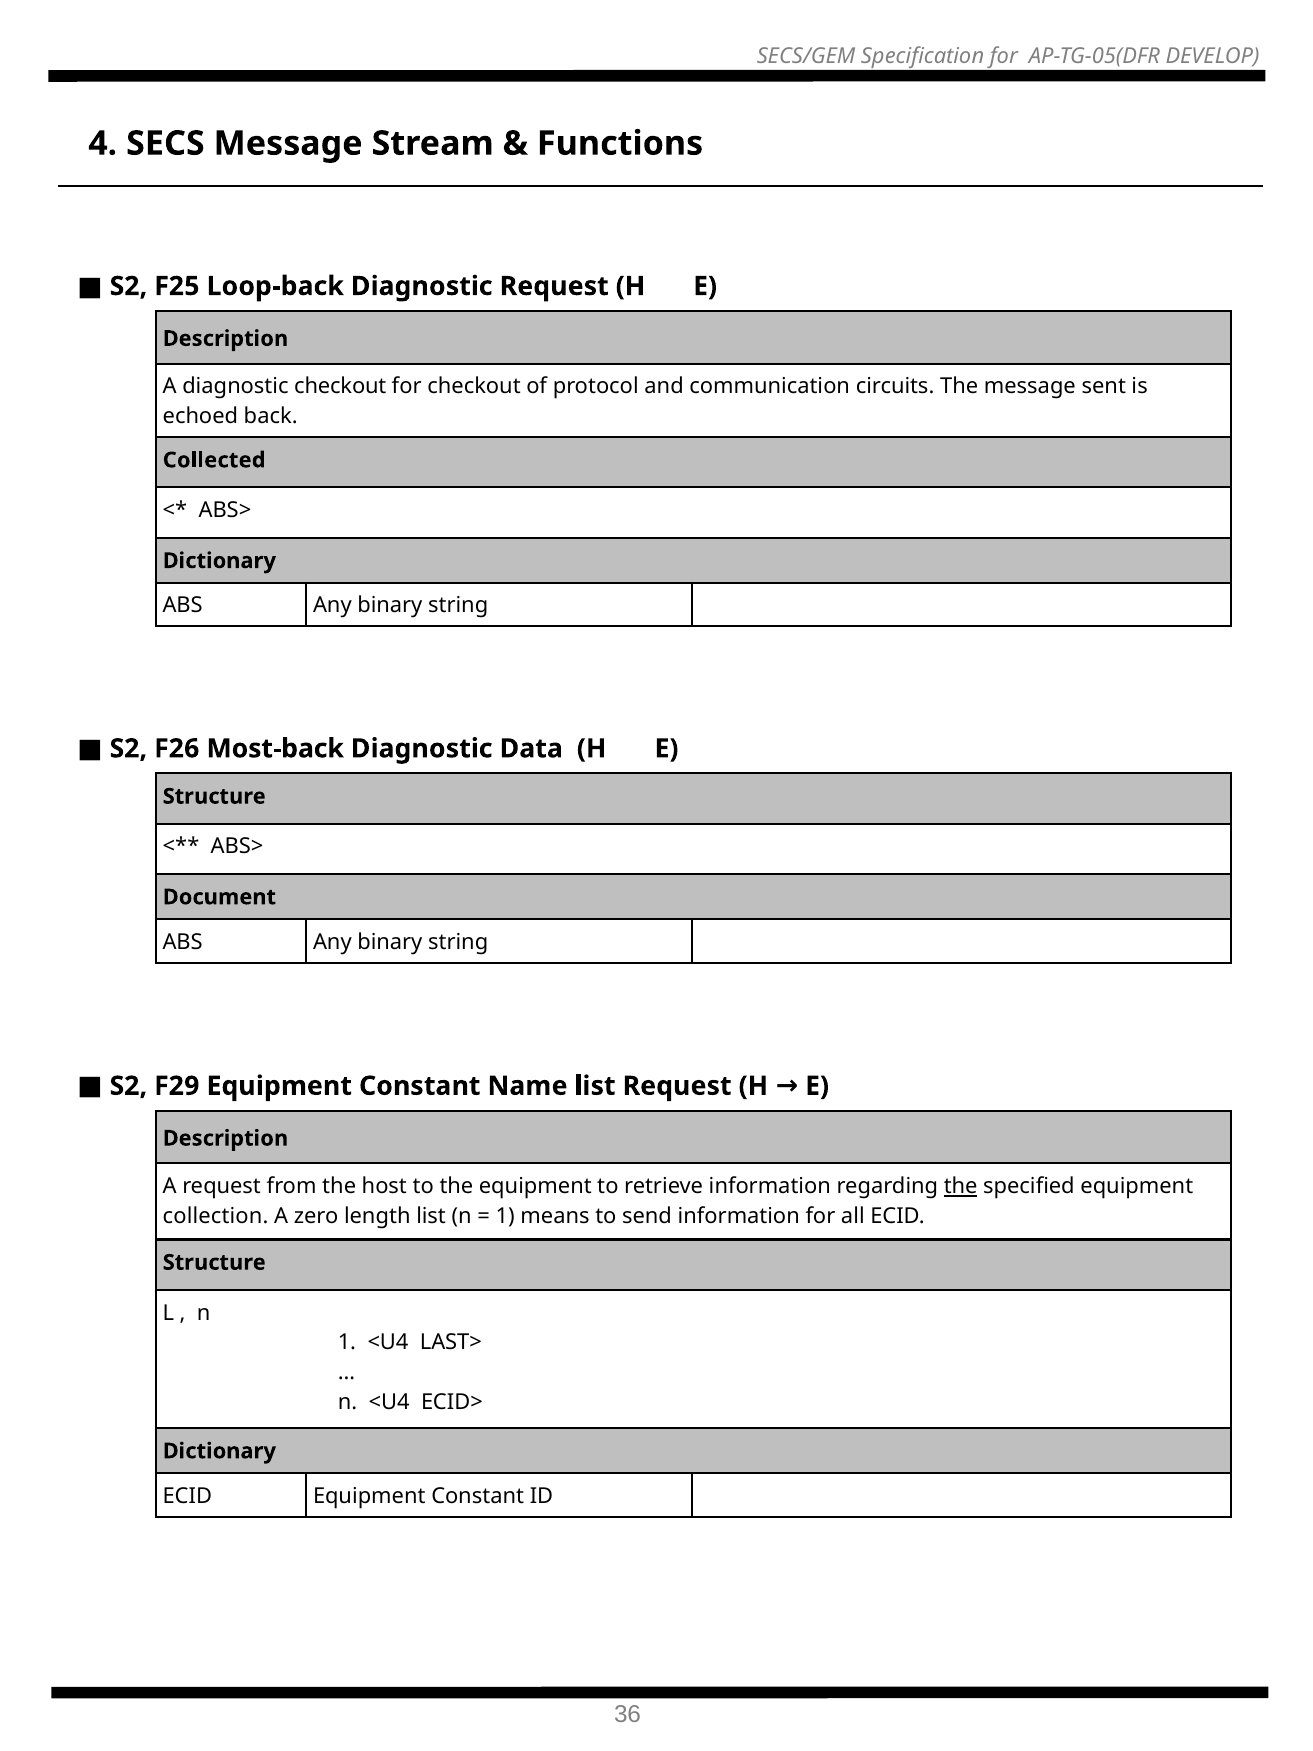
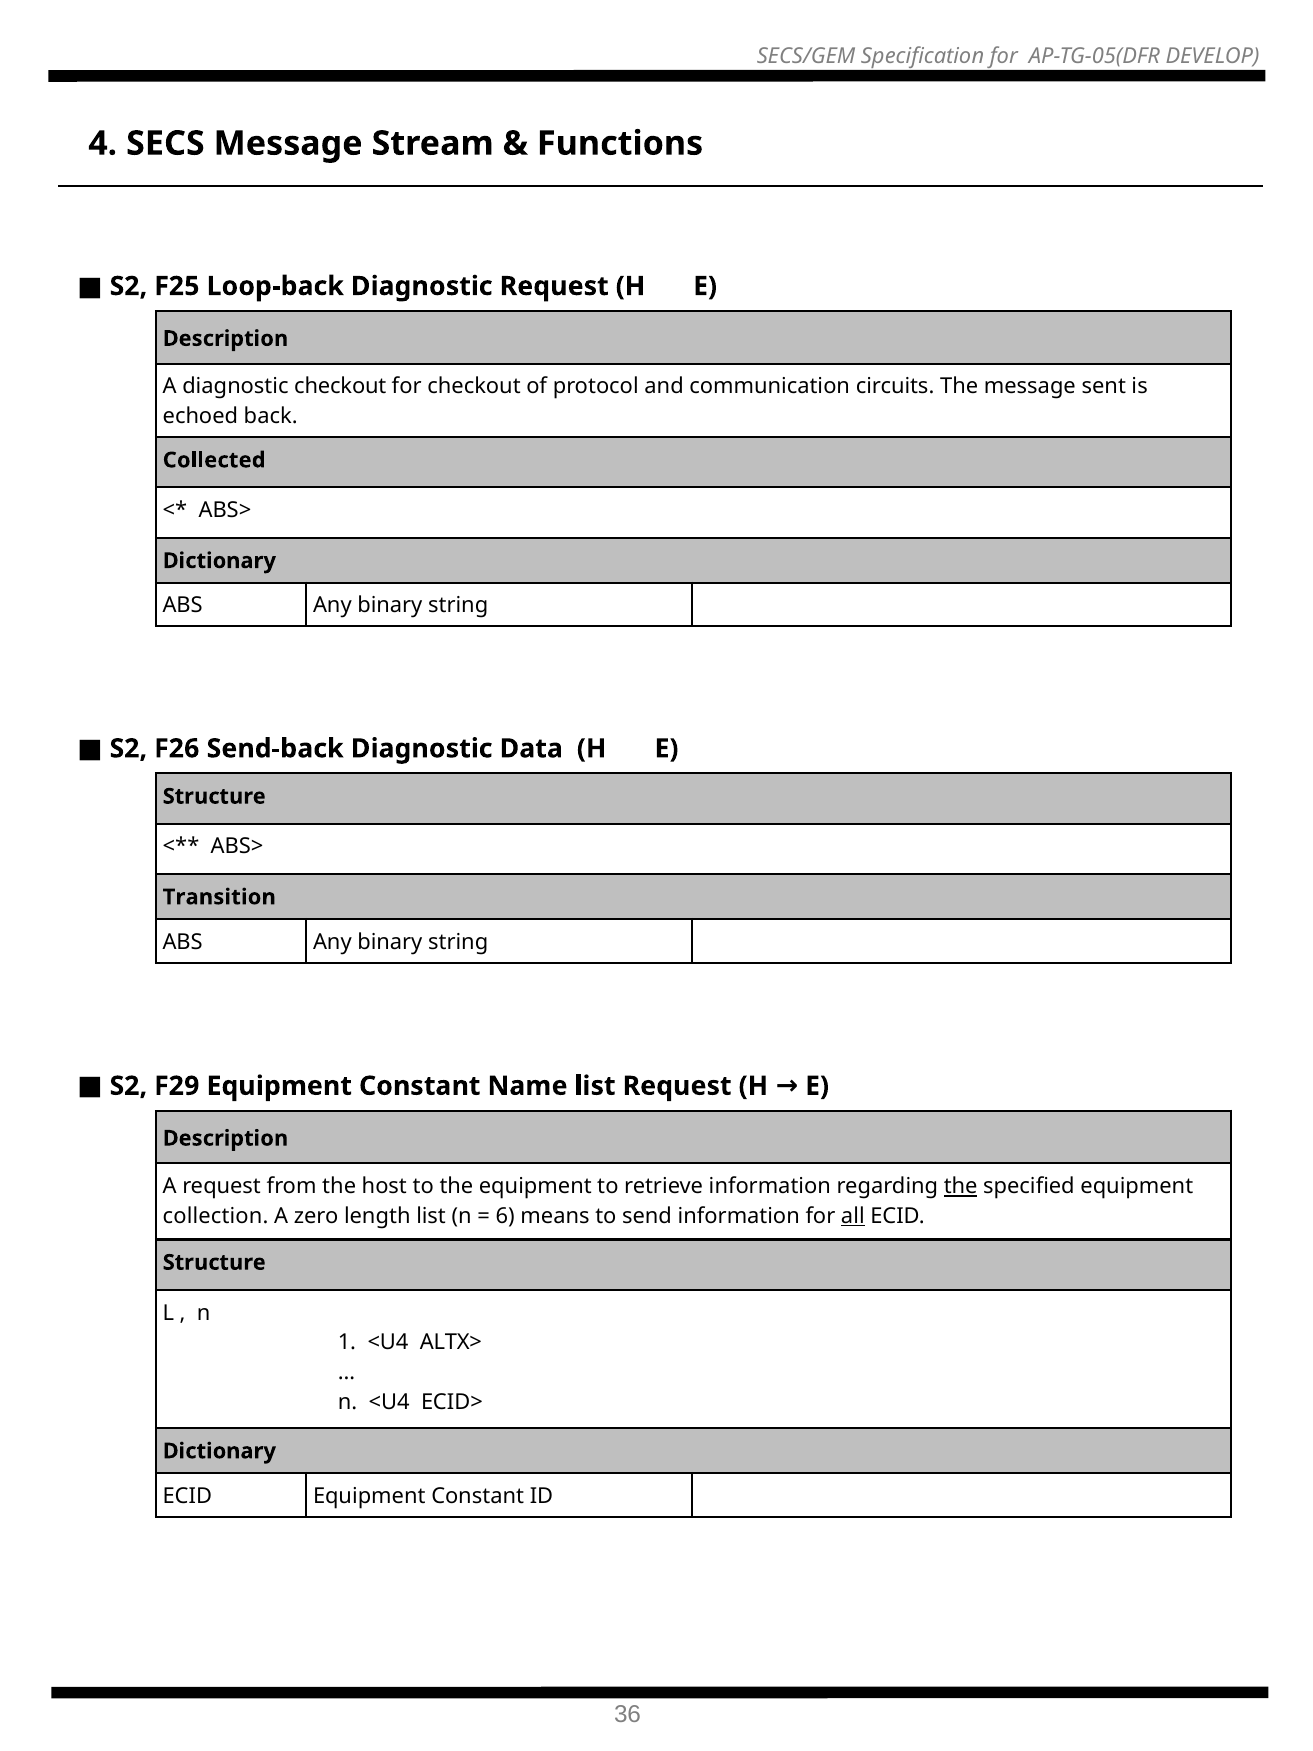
Most-back: Most-back -> Send-back (275, 748)
Document: Document -> Transition (219, 897)
1: 1 -> 6 (505, 1216)
all underline: none -> present (853, 1216)
LAST>: LAST> -> ALTX> (451, 1342)
